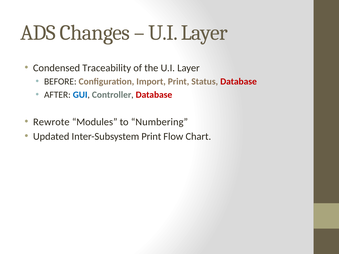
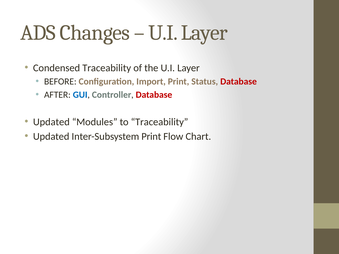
Rewrote: Rewrote -> Updated (51, 122)
to Numbering: Numbering -> Traceability (160, 122)
